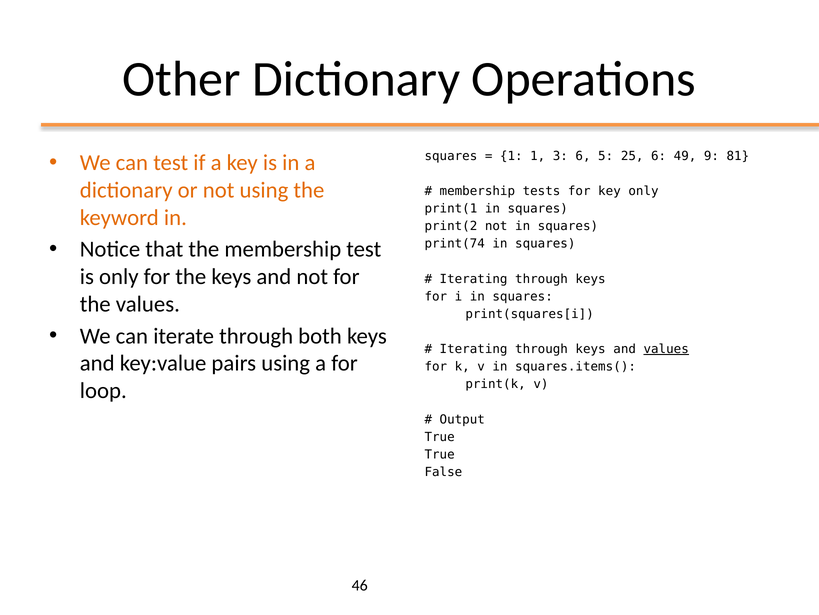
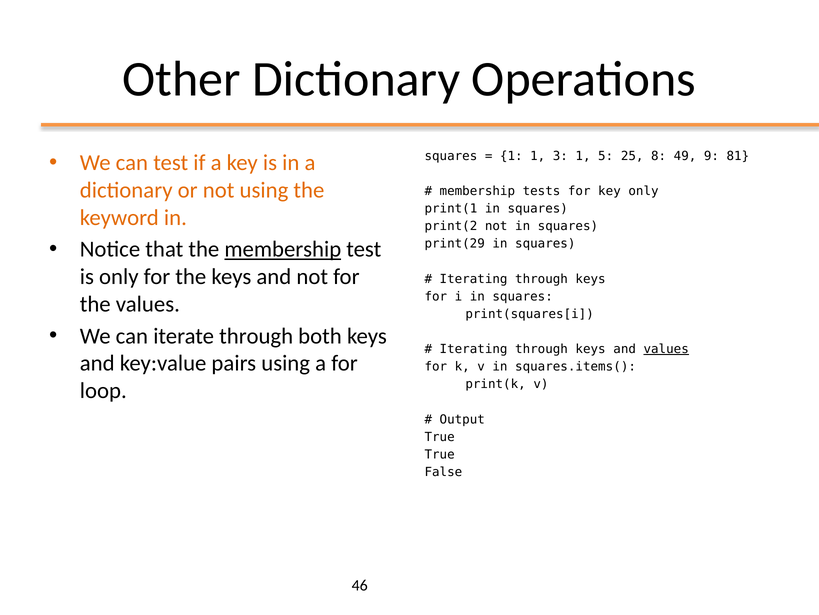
3 6: 6 -> 1 (583, 156)
25 6: 6 -> 8 (659, 156)
membership underline: none -> present (283, 249)
print(74: print(74 -> print(29 (455, 244)
